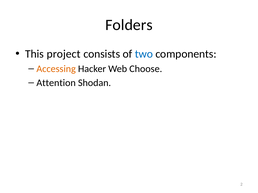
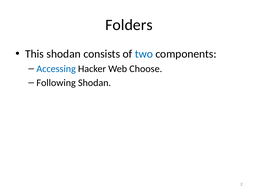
This project: project -> shodan (64, 54)
Accessing colour: orange -> blue (56, 69)
Attention: Attention -> Following (56, 83)
